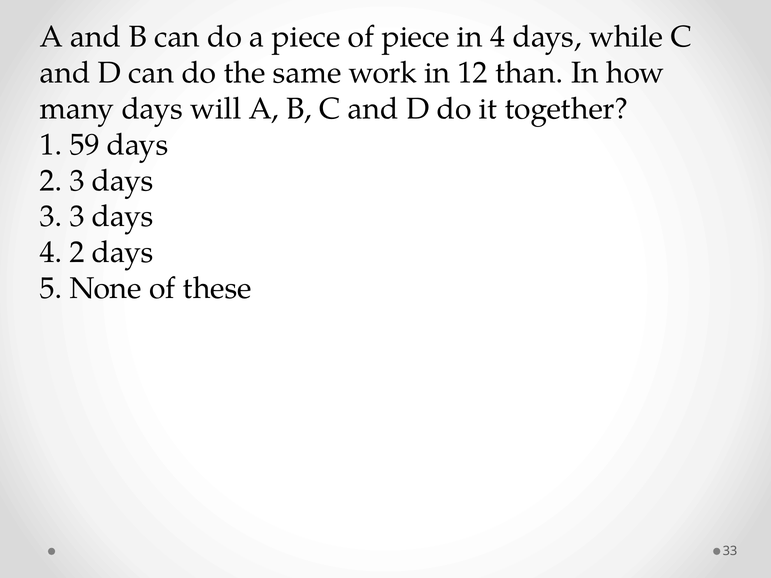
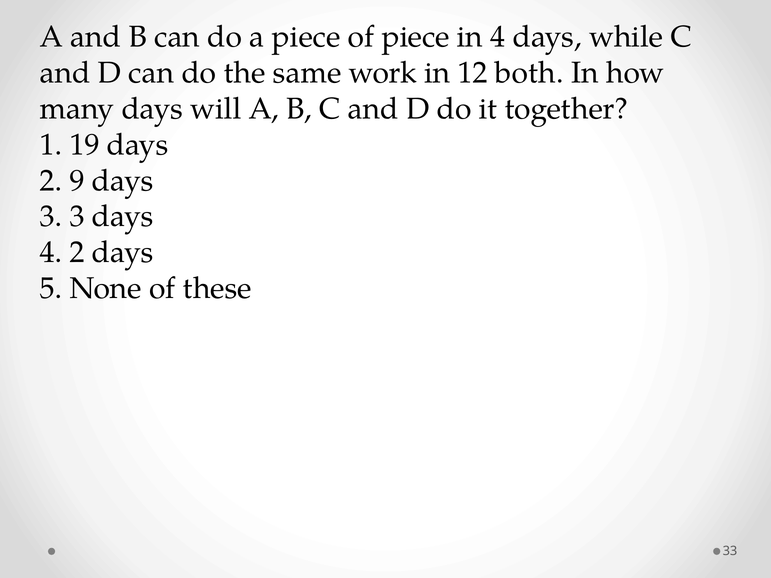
than: than -> both (529, 73)
59: 59 -> 19 (85, 145)
2 3: 3 -> 9 (77, 181)
